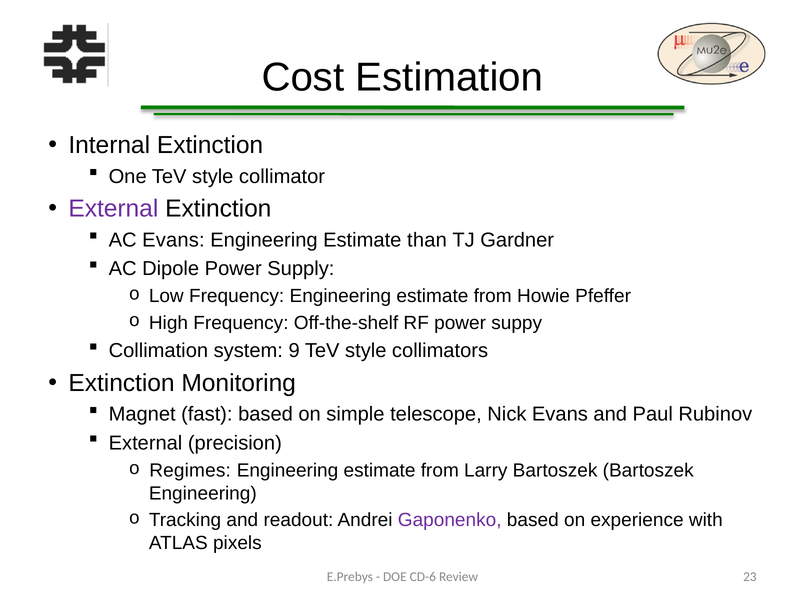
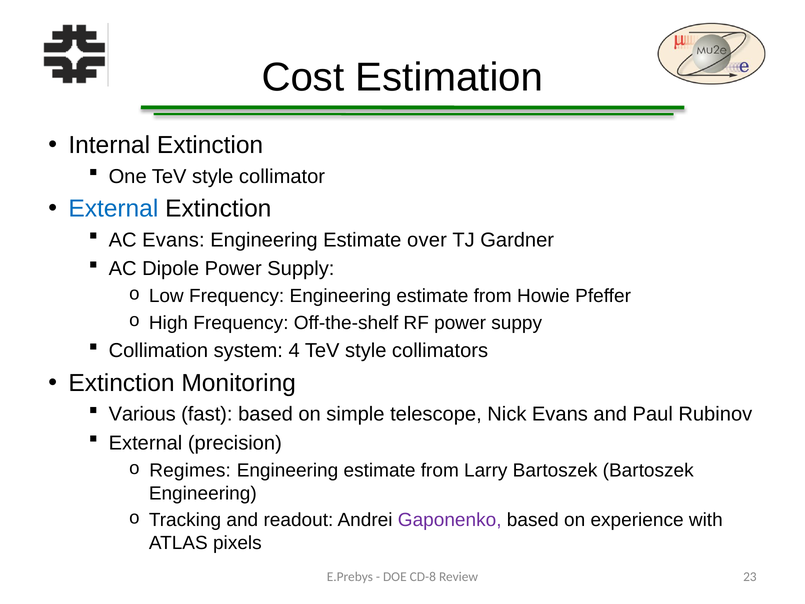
External colour: purple -> blue (113, 209)
than: than -> over (427, 240)
9: 9 -> 4 (294, 351)
Magnet: Magnet -> Various (142, 414)
CD-6: CD-6 -> CD-8 (423, 576)
